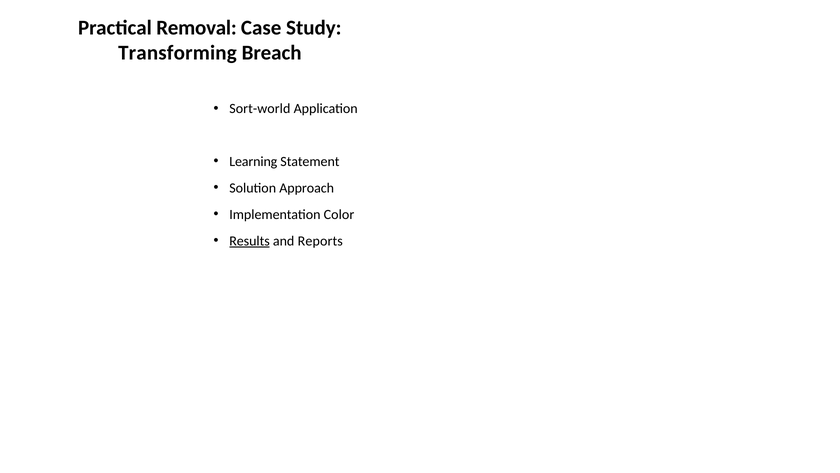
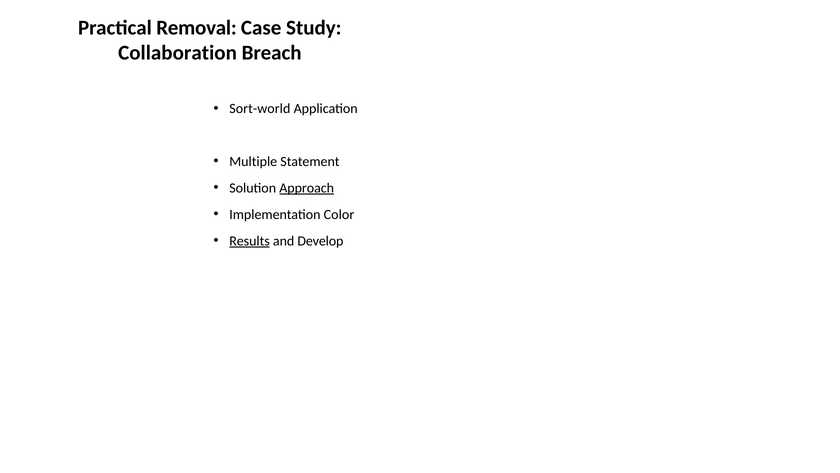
Transforming: Transforming -> Collaboration (178, 53)
Learning: Learning -> Multiple (253, 161)
Approach underline: none -> present (307, 188)
Reports: Reports -> Develop (320, 241)
